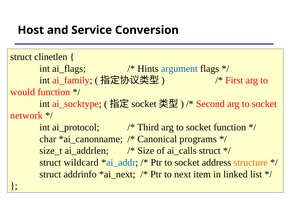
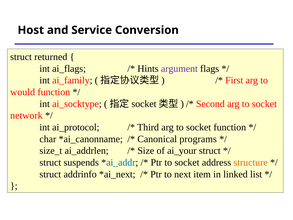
clinetlen: clinetlen -> returned (51, 57)
argument colour: blue -> purple (179, 69)
ai_calls: ai_calls -> ai_your (182, 151)
wildcard: wildcard -> suspends (81, 162)
